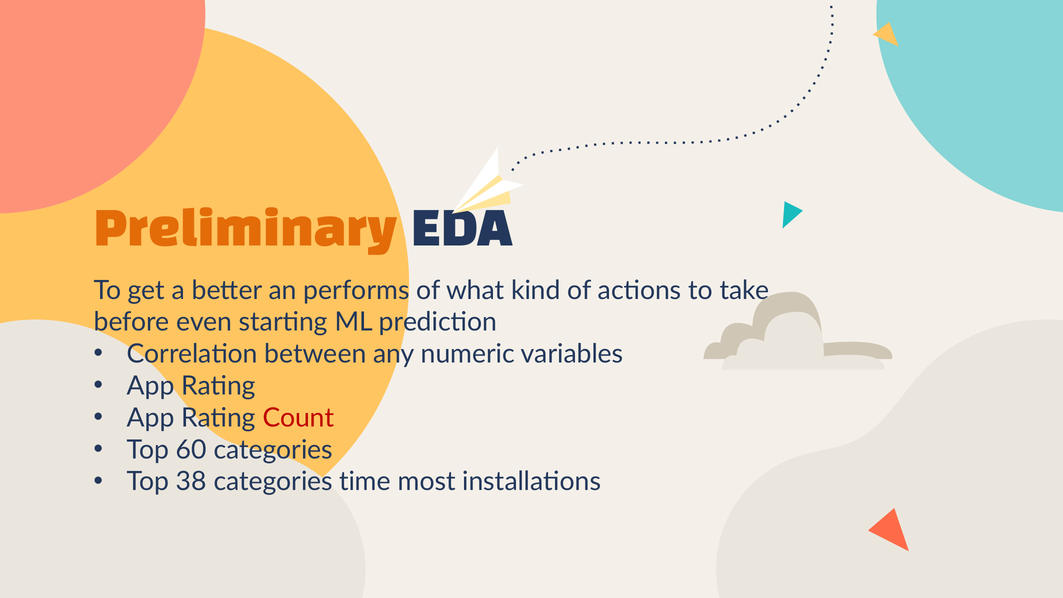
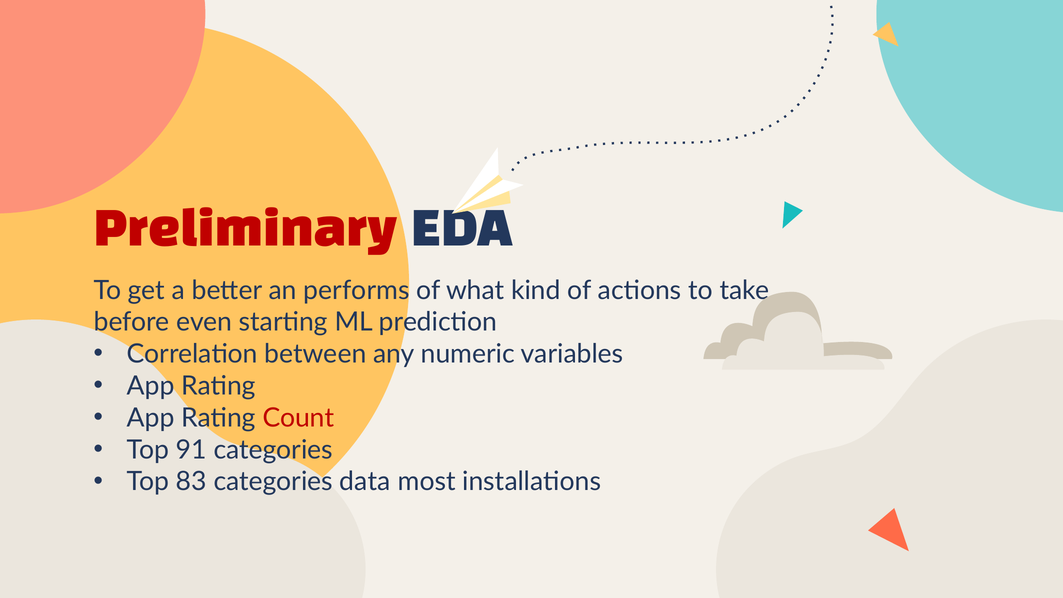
Preliminary colour: orange -> red (245, 230)
60: 60 -> 91 (191, 450)
38: 38 -> 83 (191, 482)
time: time -> data (365, 482)
